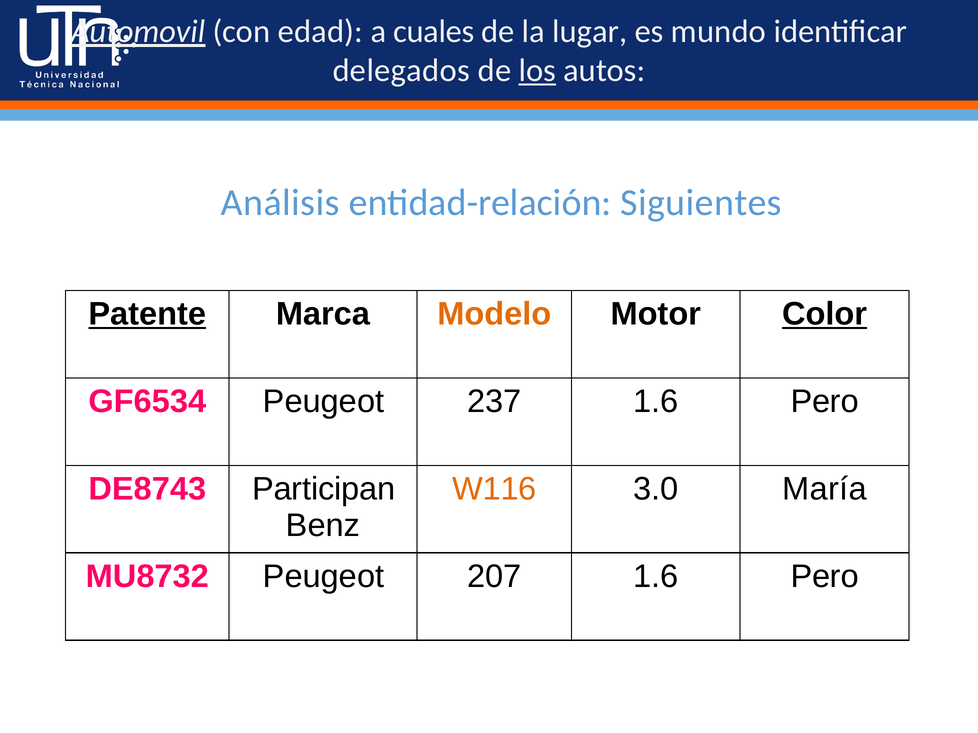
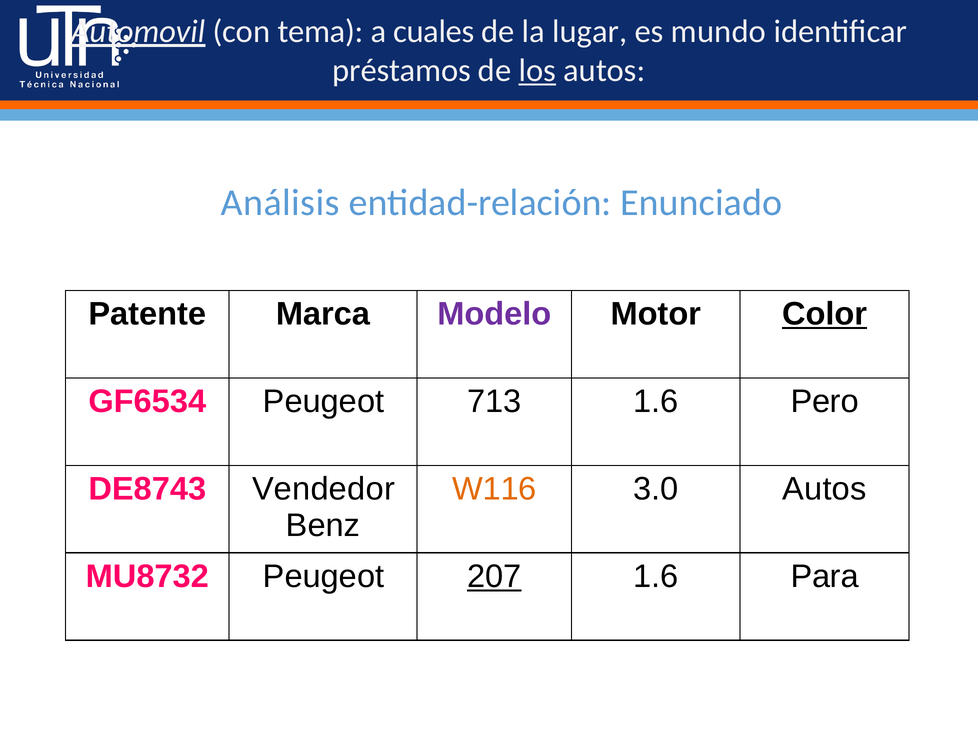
edad: edad -> tema (321, 31)
delegados: delegados -> préstamos (402, 71)
Siguientes: Siguientes -> Enunciado (701, 203)
Patente underline: present -> none (147, 314)
Modelo colour: orange -> purple (494, 314)
237: 237 -> 713 (494, 402)
Participan: Participan -> Vendedor (323, 489)
3.0 María: María -> Autos (824, 489)
207 underline: none -> present (494, 577)
Pero: Pero -> Para (825, 577)
